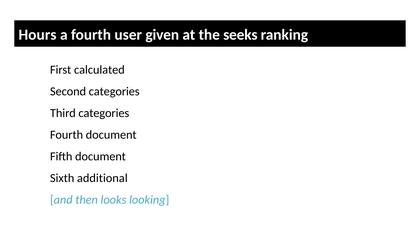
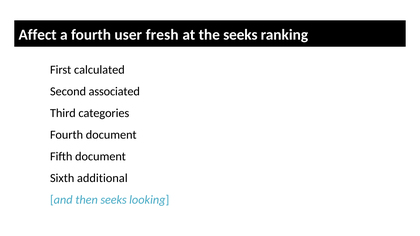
Hours: Hours -> Affect (38, 35)
given: given -> fresh (162, 35)
Second categories: categories -> associated (114, 92)
then looks: looks -> seeks (114, 200)
